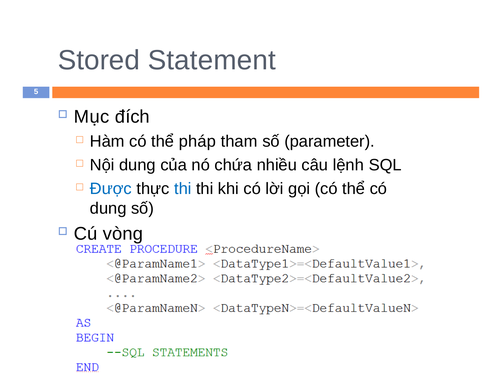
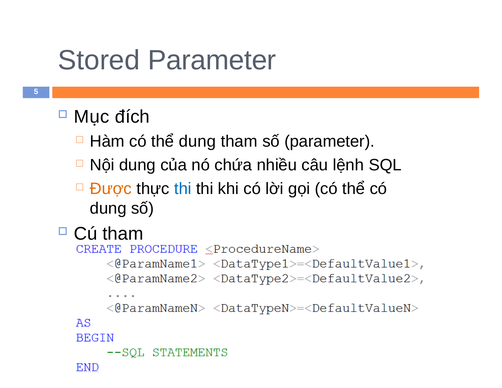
Stored Statement: Statement -> Parameter (212, 60)
thể pháp: pháp -> dung (197, 141)
Được colour: blue -> orange (111, 189)
Cú vòng: vòng -> tham (123, 234)
